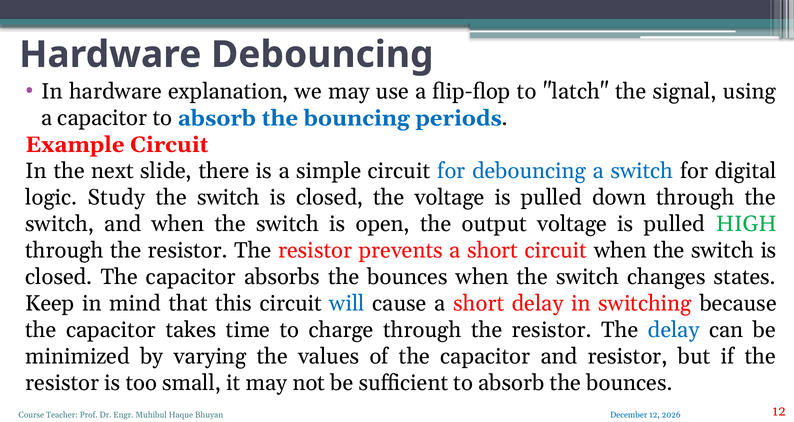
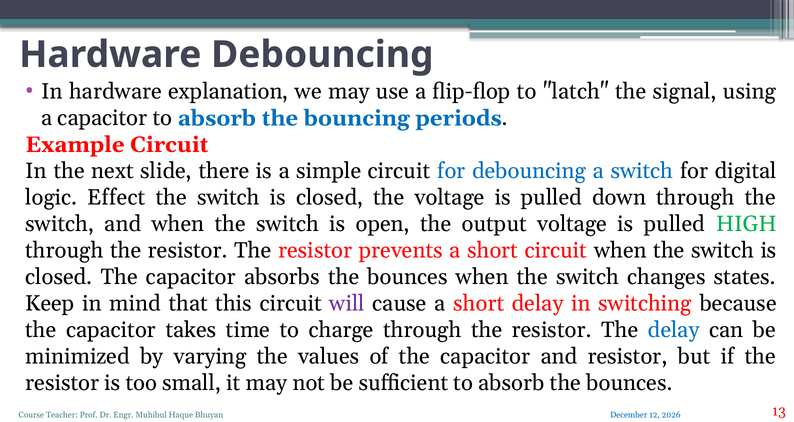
Study: Study -> Effect (116, 198)
will colour: blue -> purple (347, 303)
Bhuyan 12: 12 -> 13 (779, 411)
